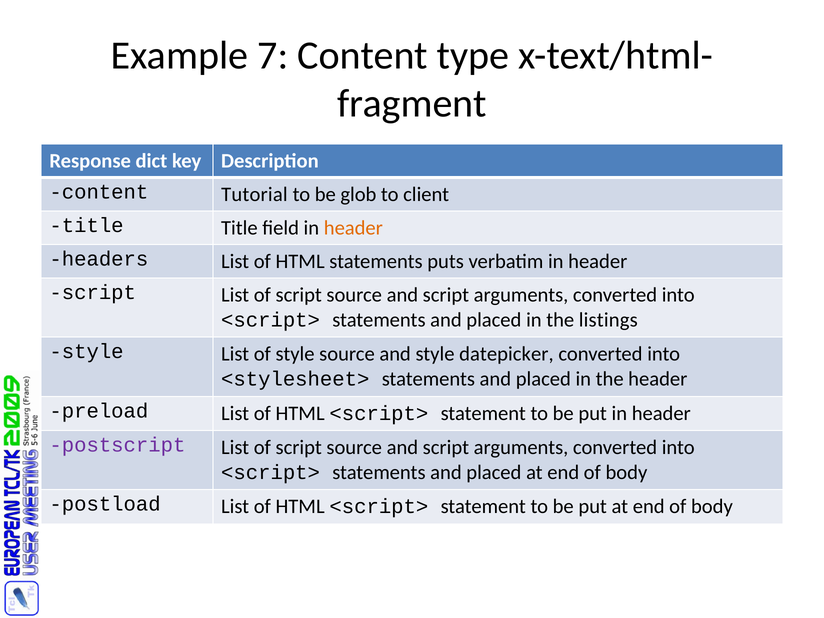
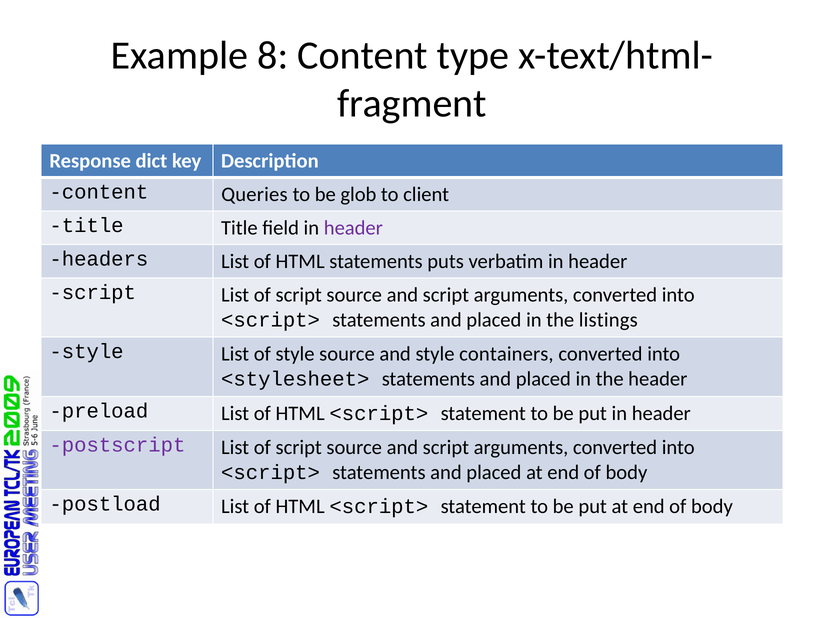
7: 7 -> 8 (273, 56)
Tutorial: Tutorial -> Queries (254, 195)
header colour: orange -> purple (353, 228)
datepicker: datepicker -> containers (506, 354)
